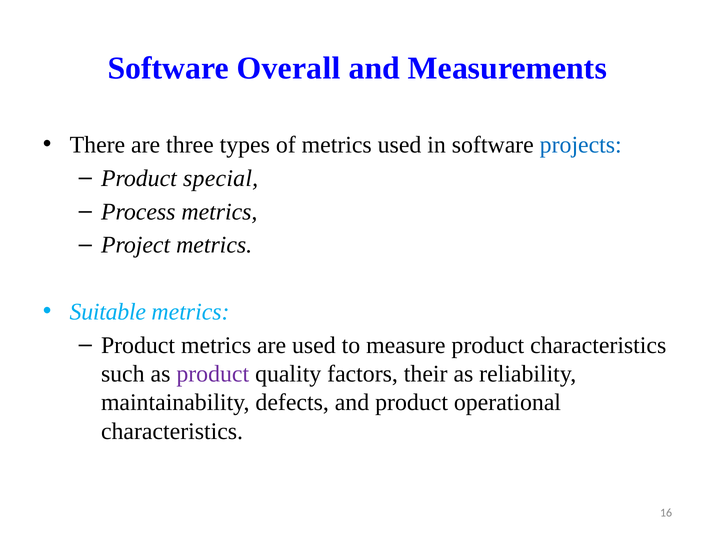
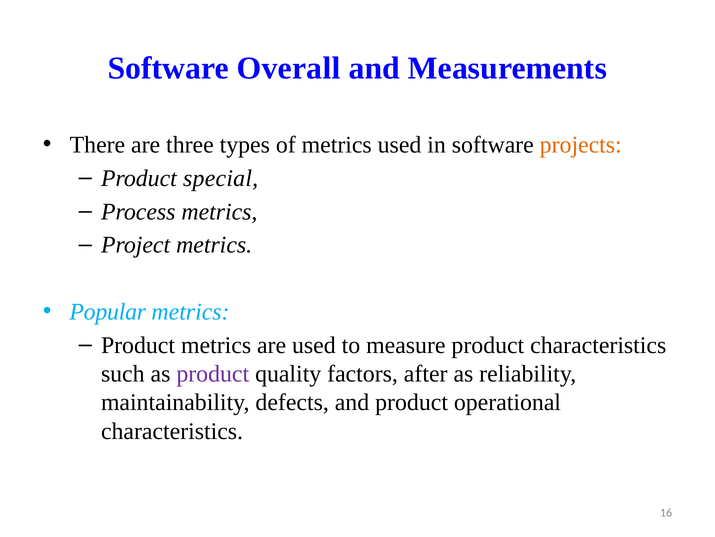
projects colour: blue -> orange (581, 145)
Suitable: Suitable -> Popular (108, 311)
their: their -> after (426, 373)
